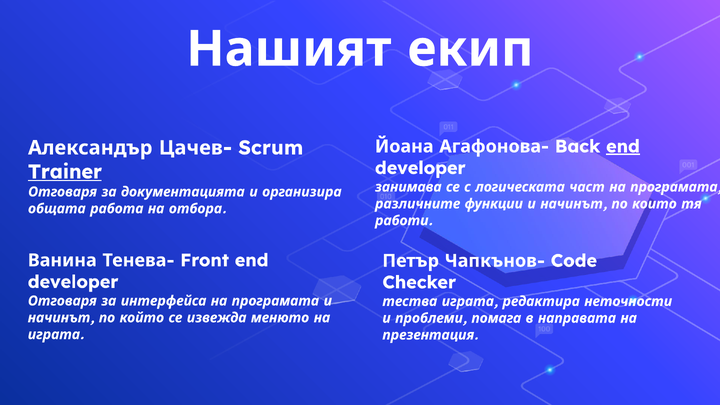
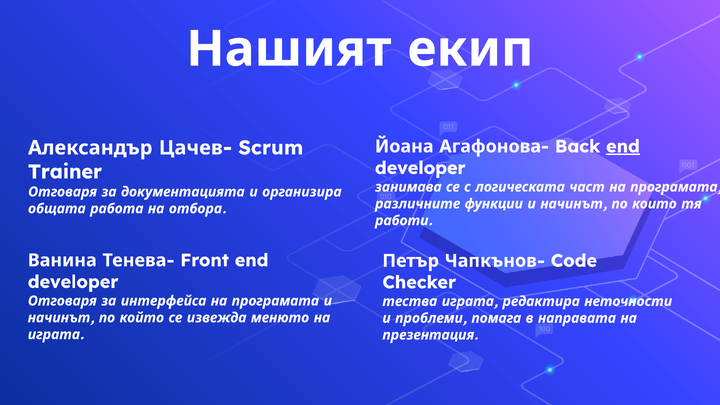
Trainer underline: present -> none (65, 172)
